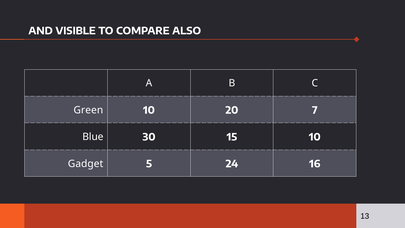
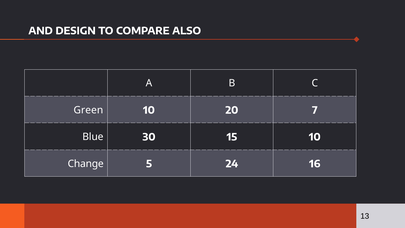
VISIBLE: VISIBLE -> DESIGN (76, 31)
Gadget: Gadget -> Change (86, 164)
